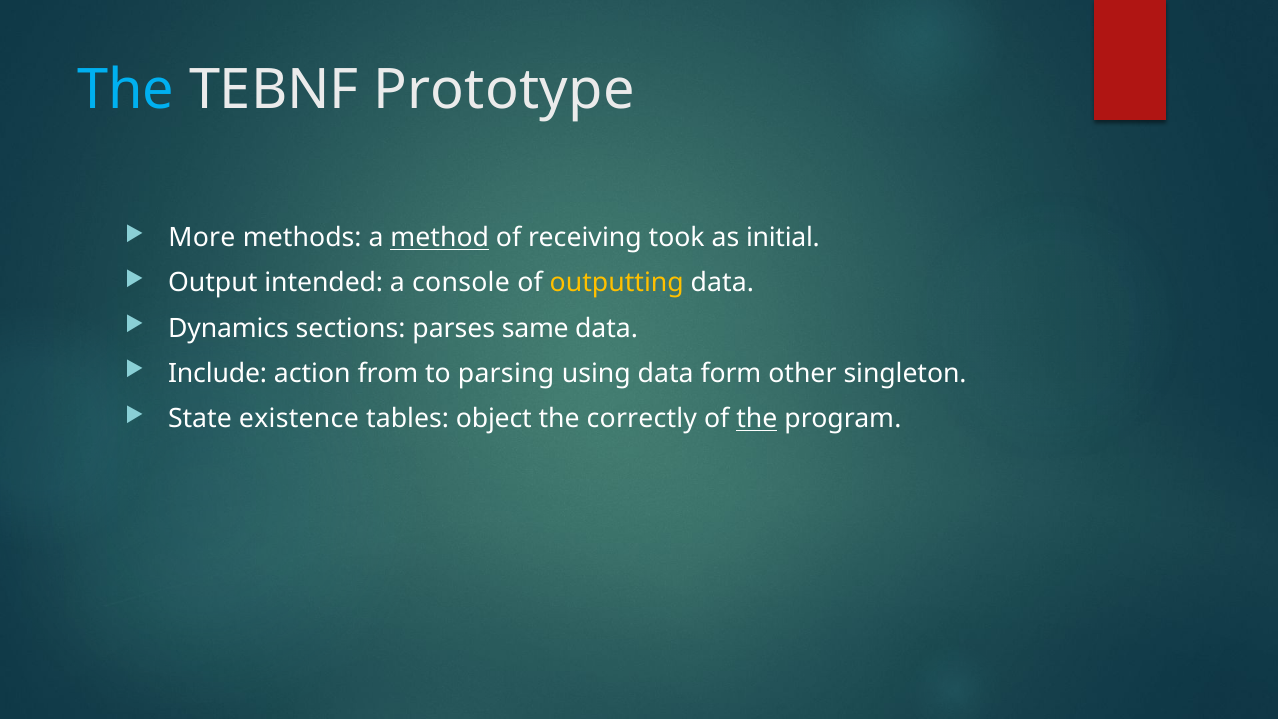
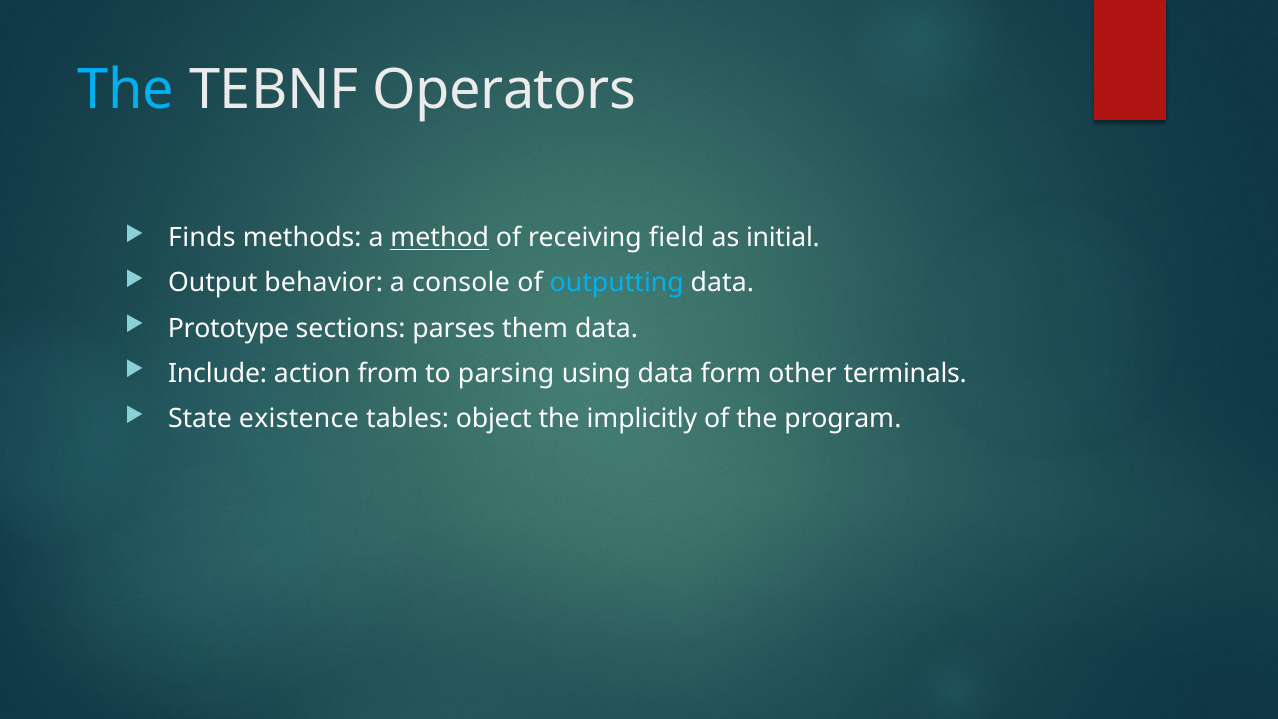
Prototype: Prototype -> Operators (504, 90)
More: More -> Finds (202, 238)
took: took -> field (677, 238)
intended: intended -> behavior (324, 283)
outputting colour: yellow -> light blue (617, 283)
Dynamics: Dynamics -> Prototype (229, 328)
same: same -> them (535, 328)
singleton: singleton -> terminals (905, 374)
correctly: correctly -> implicitly (642, 419)
the underline: present -> none (757, 419)
